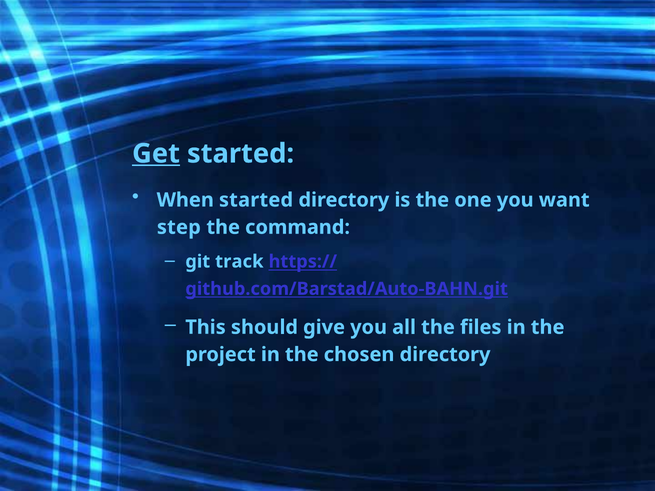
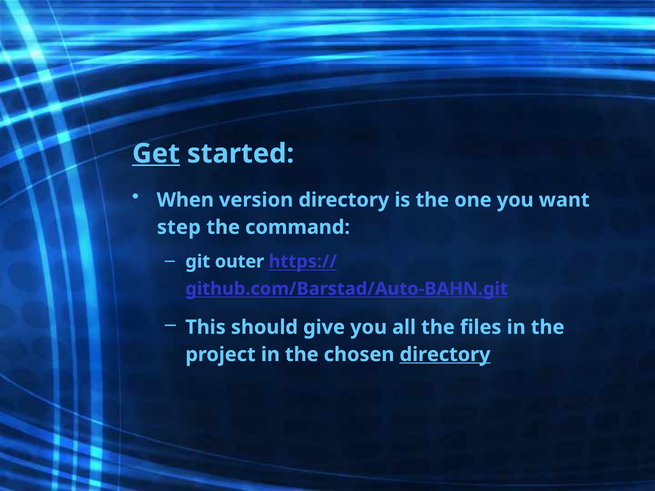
When started: started -> version (256, 200)
track: track -> outer (239, 262)
directory underline: none -> present (445, 355)
